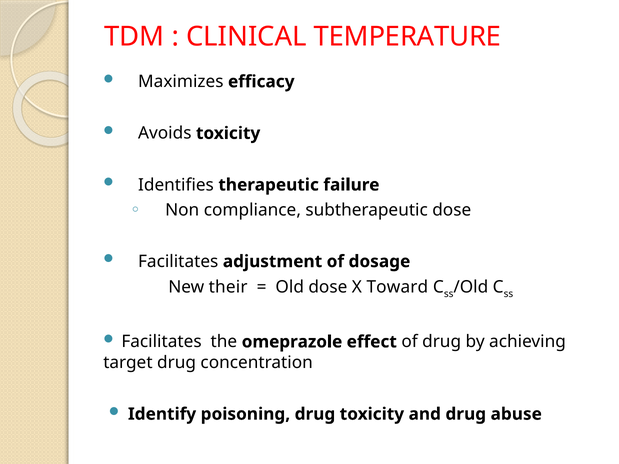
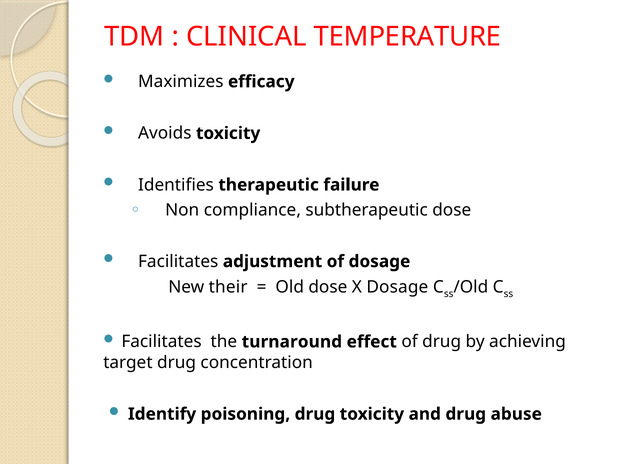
X Toward: Toward -> Dosage (397, 287)
omeprazole: omeprazole -> turnaround (292, 342)
